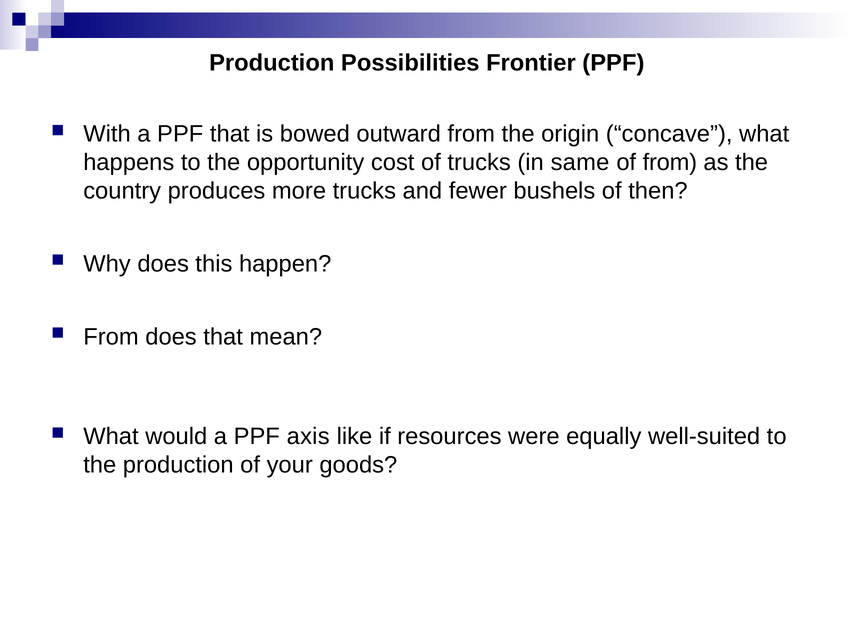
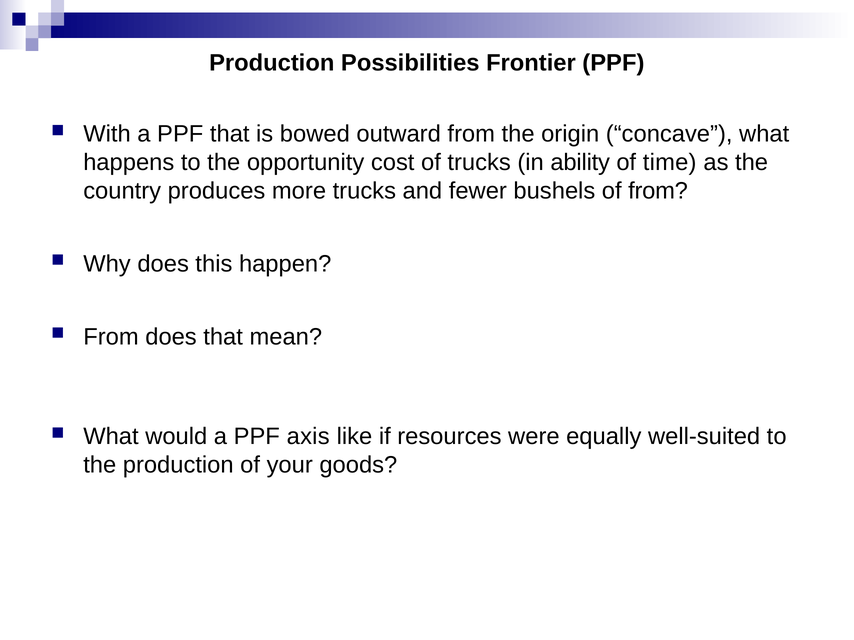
same: same -> ability (580, 163)
of from: from -> time (670, 163)
of then: then -> from (658, 191)
